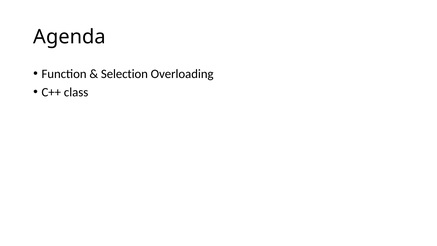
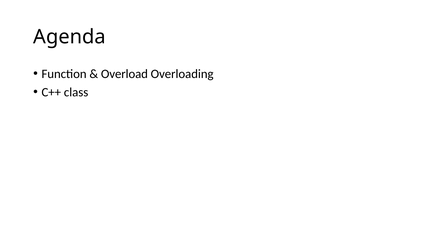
Selection: Selection -> Overload (124, 74)
